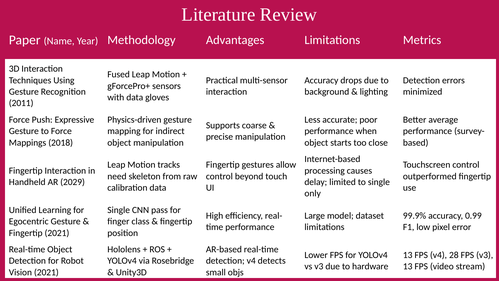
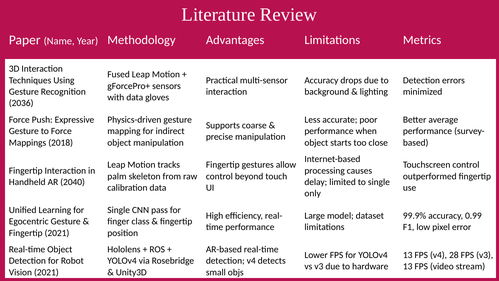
2011: 2011 -> 2036 (21, 103)
need: need -> palm (117, 176)
2029: 2029 -> 2040 (73, 182)
